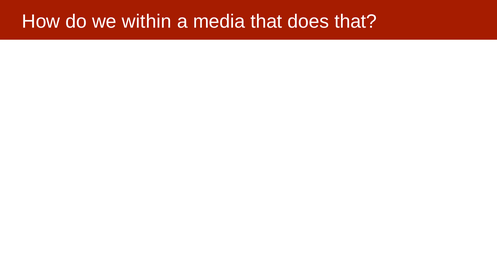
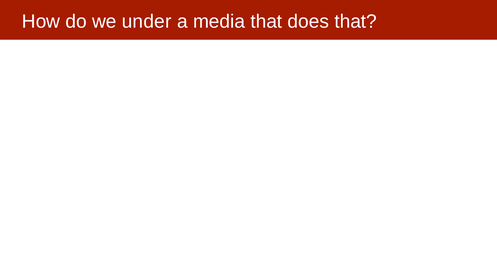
within: within -> under (147, 21)
